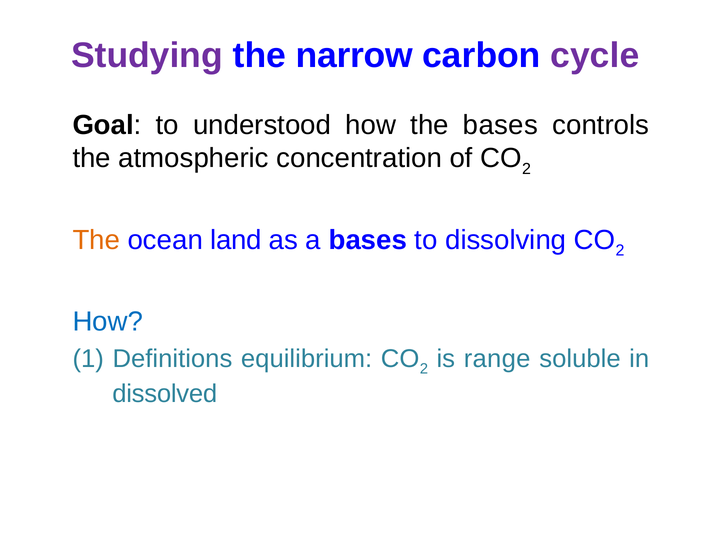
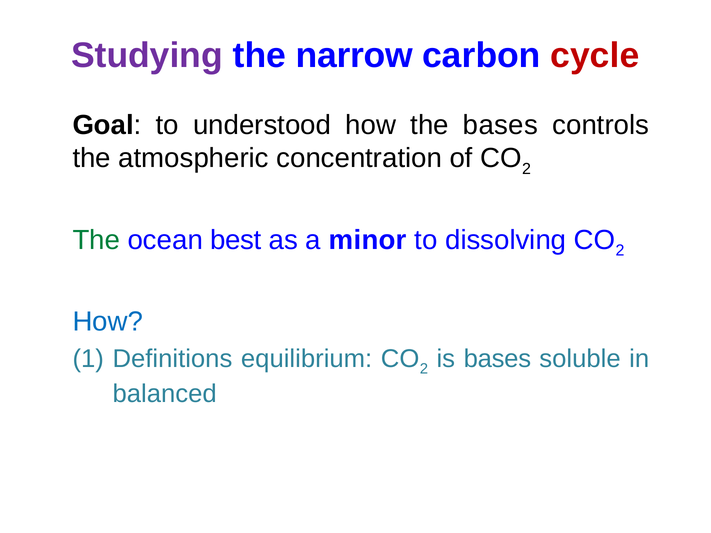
cycle colour: purple -> red (595, 56)
The colour: orange -> green (96, 240)
land: land -> best (236, 240)
a bases: bases -> minor (368, 240)
is range: range -> bases (497, 359)
dissolved: dissolved -> balanced (165, 394)
